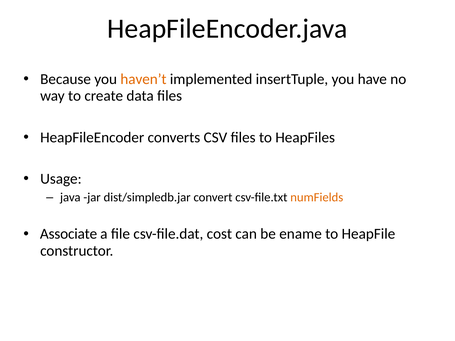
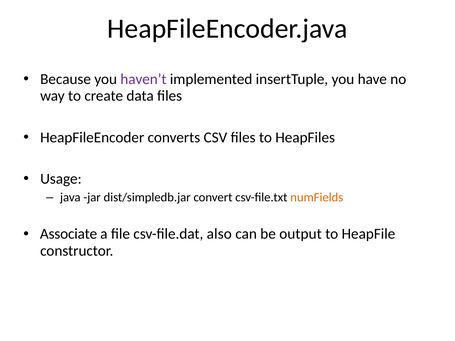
haven’t colour: orange -> purple (143, 79)
cost: cost -> also (219, 234)
ename: ename -> output (301, 234)
